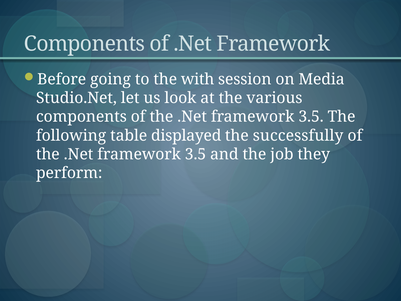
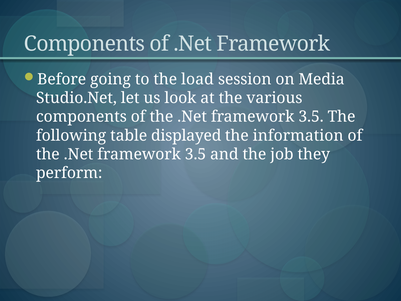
with: with -> load (197, 79)
successfully: successfully -> information (298, 135)
